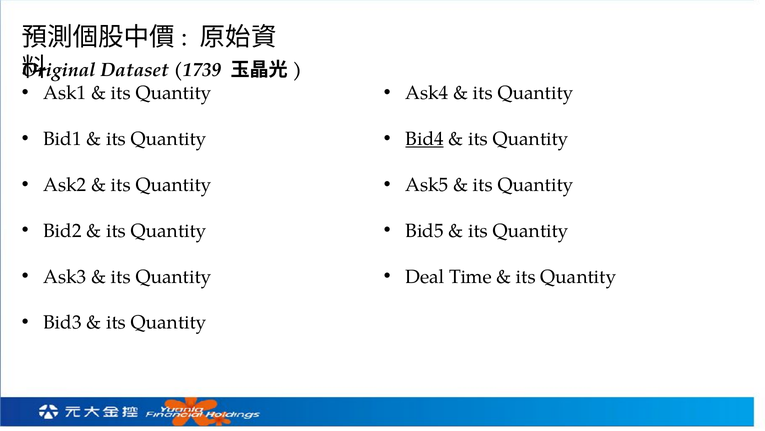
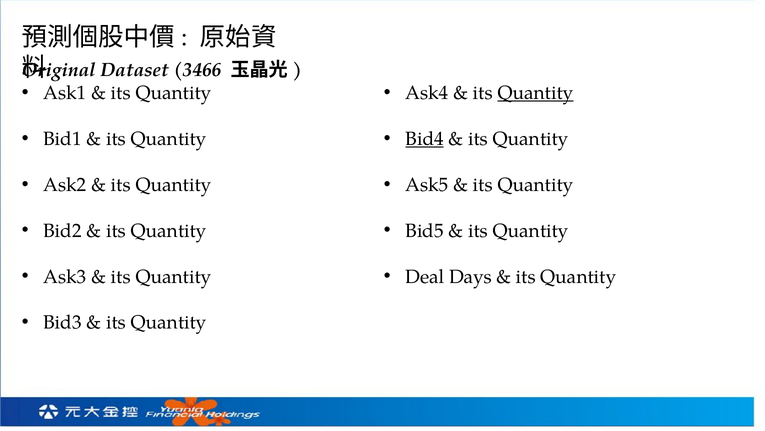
1739: 1739 -> 3466 (197, 70)
Quantity underline: none -> present (535, 93)
Time: Time -> Days (470, 276)
